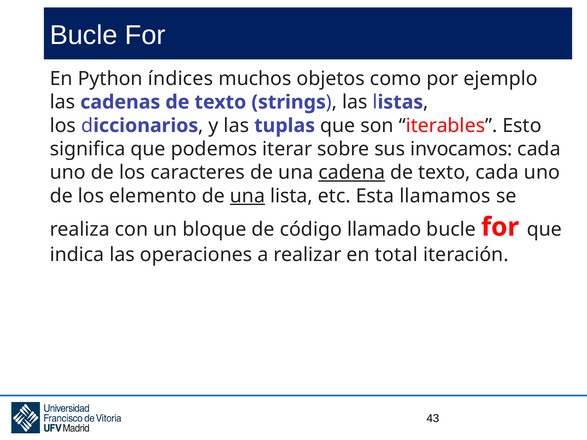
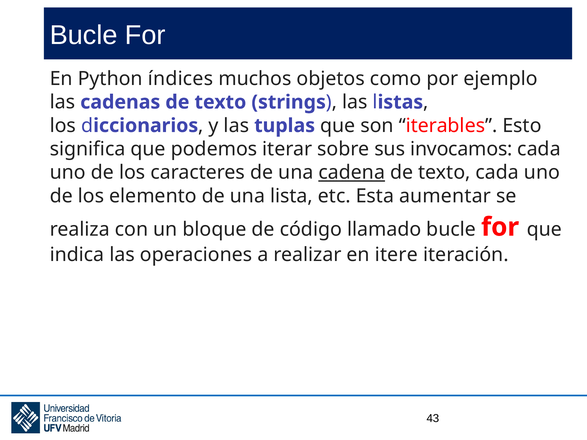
una underline: present -> none (247, 196)
llamamos: llamamos -> aumentar (445, 196)
total: total -> itere (396, 255)
